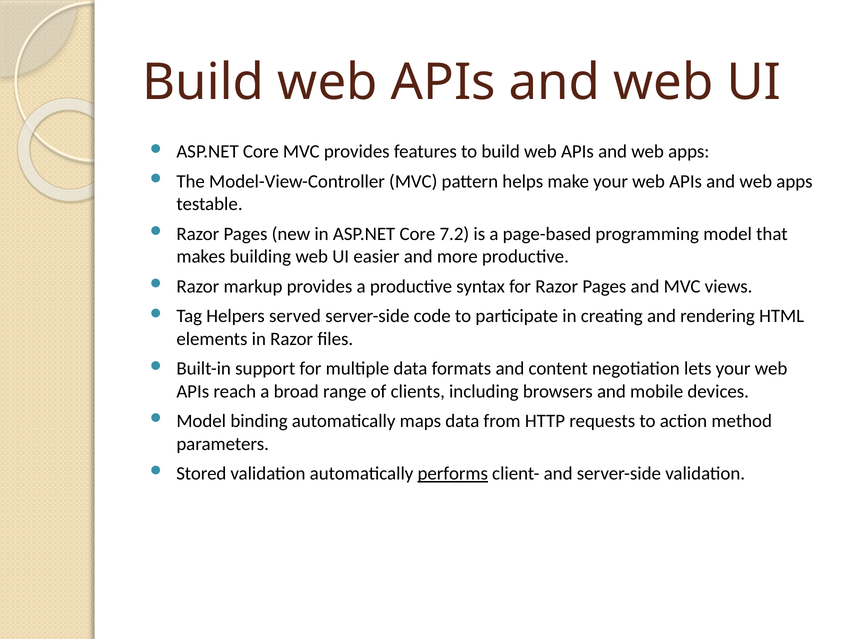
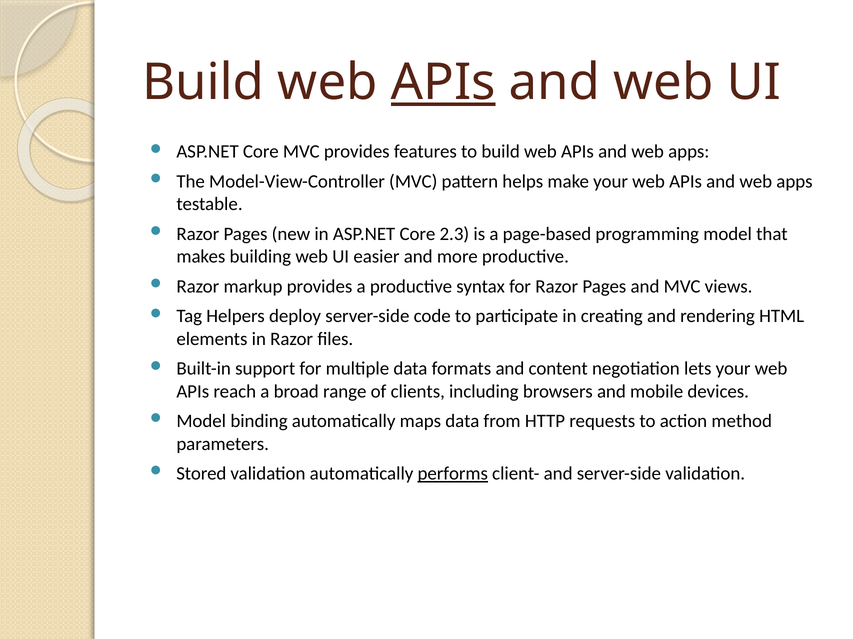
APIs underline: none -> present (443, 82)
7.2: 7.2 -> 2.3 (454, 234)
served: served -> deploy (295, 317)
